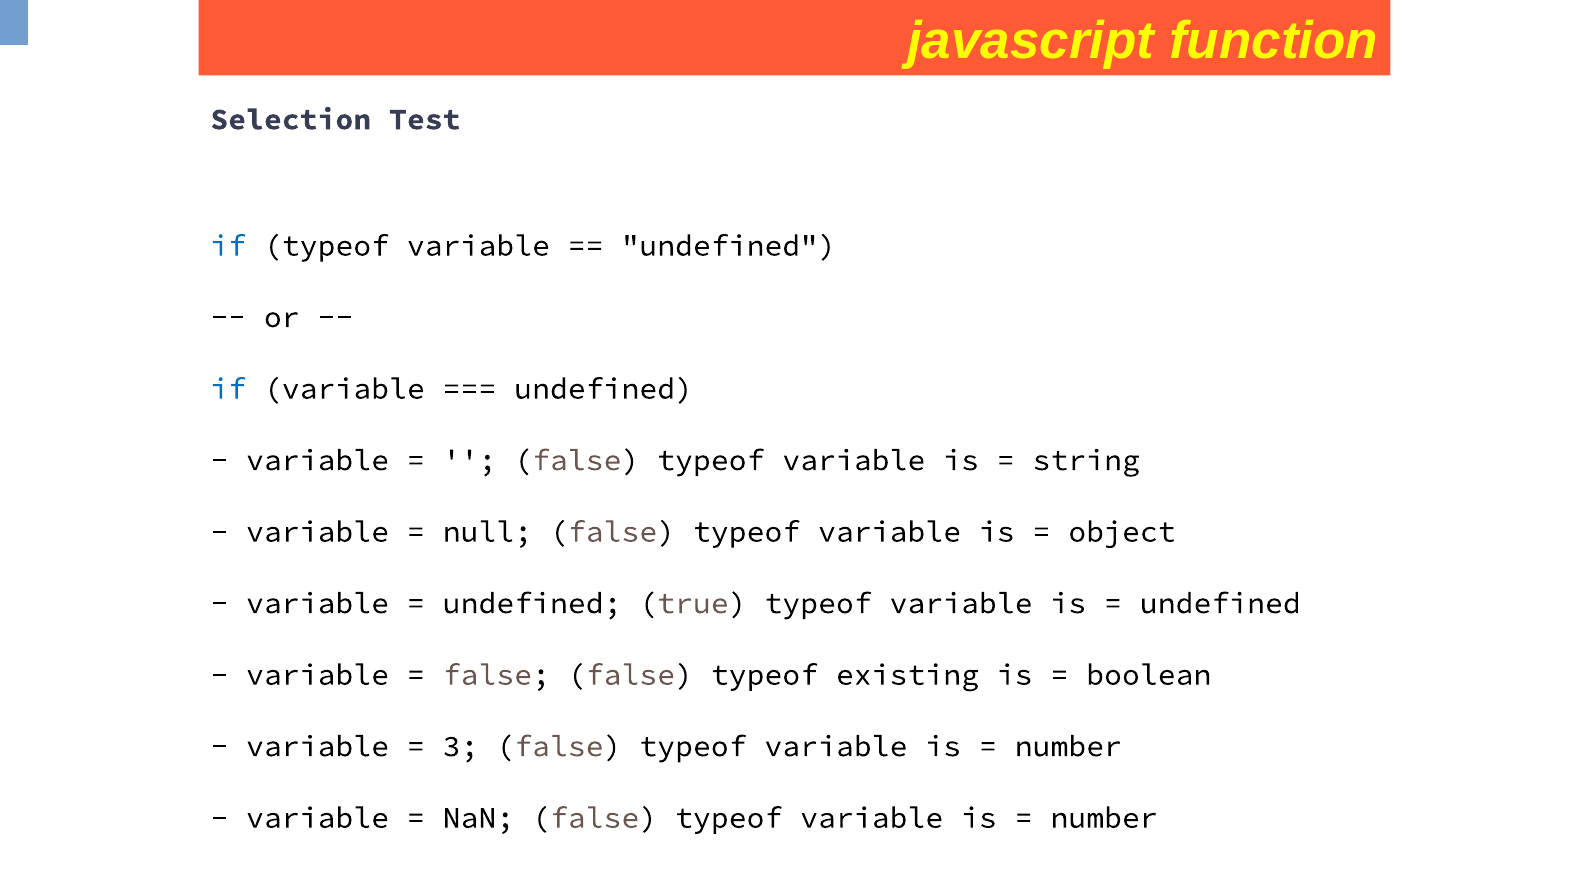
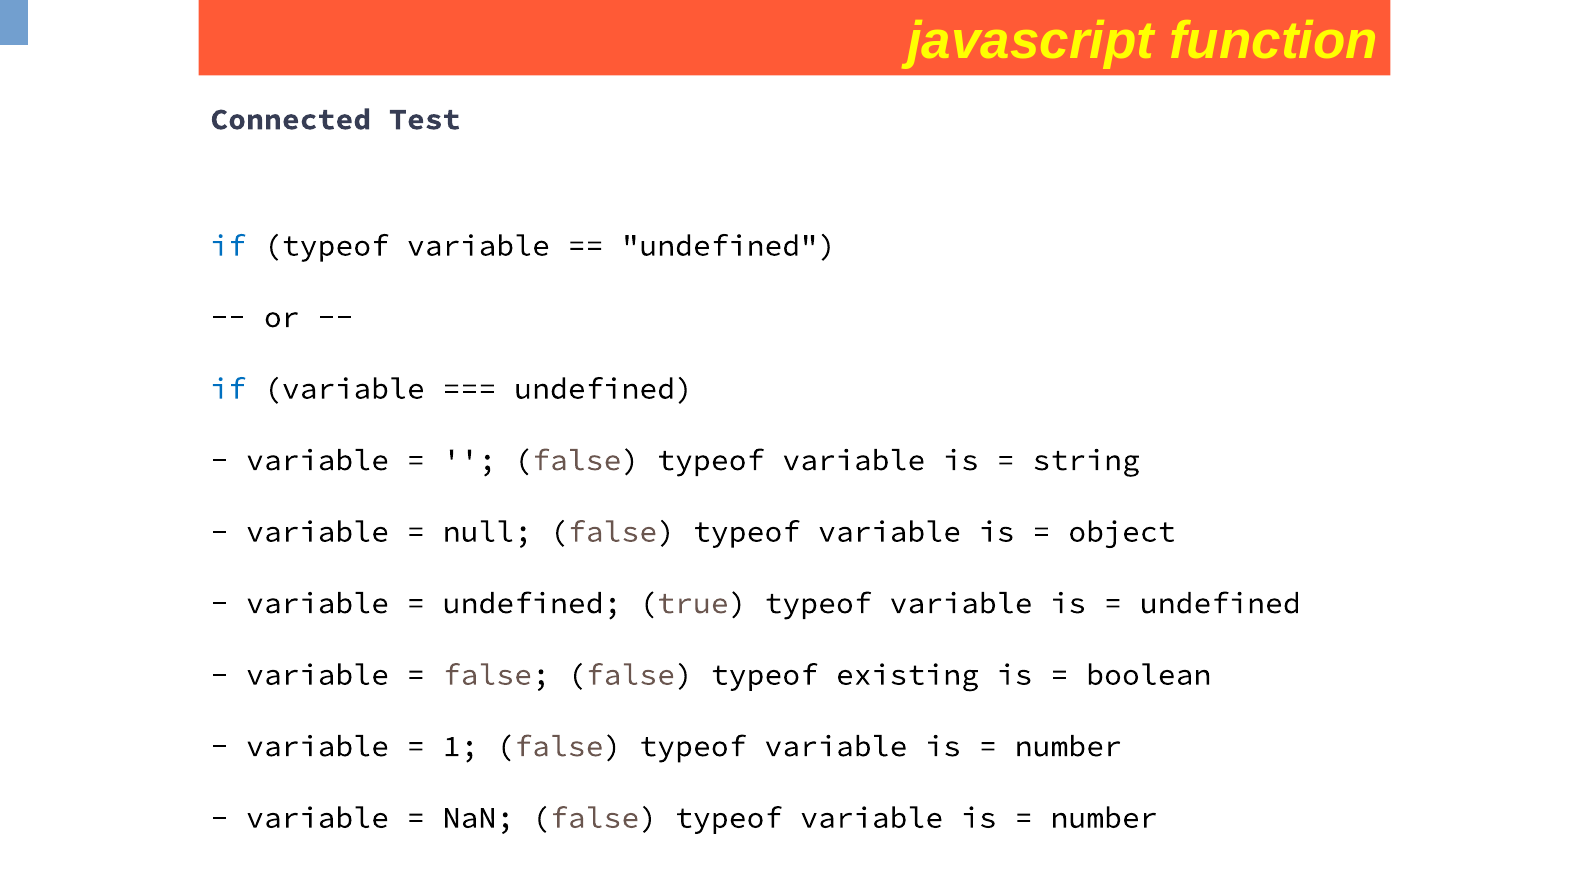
Selection: Selection -> Connected (291, 119)
3: 3 -> 1 (461, 746)
